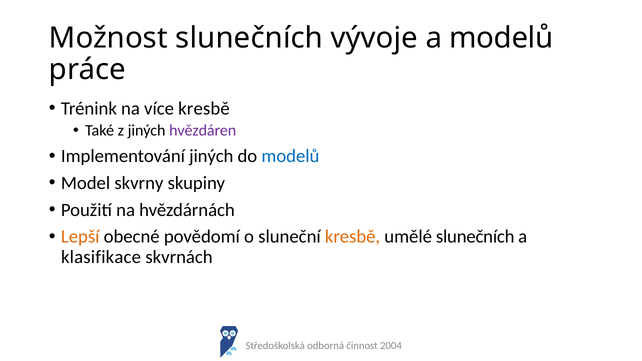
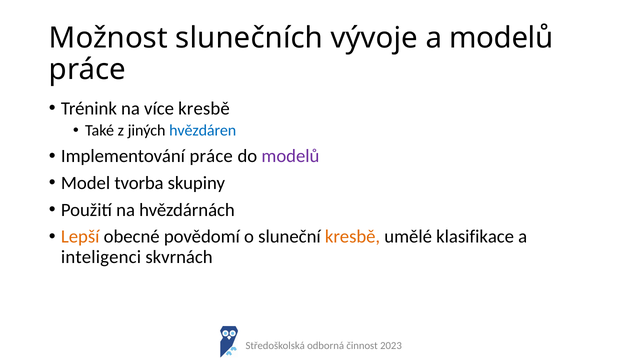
hvězdáren colour: purple -> blue (203, 131)
Implementování jiných: jiných -> práce (211, 156)
modelů colour: blue -> purple (290, 156)
skvrny: skvrny -> tvorba (139, 183)
umělé slunečních: slunečních -> klasifikace (475, 237)
klasifikace: klasifikace -> inteligenci (101, 257)
2004: 2004 -> 2023 (391, 346)
